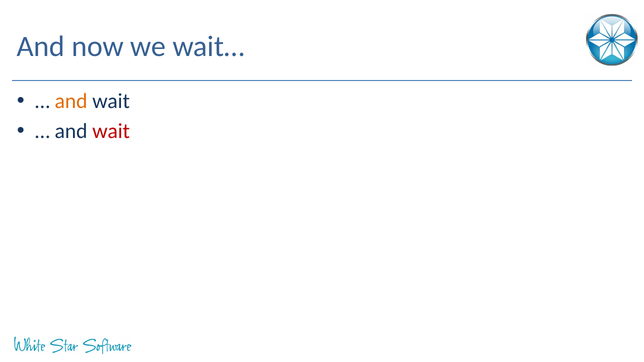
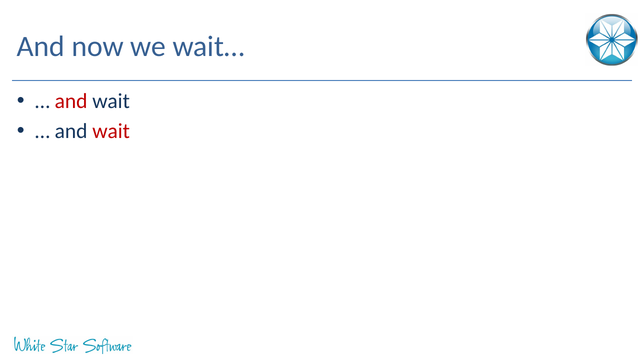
and colour: orange -> red (71, 101)
